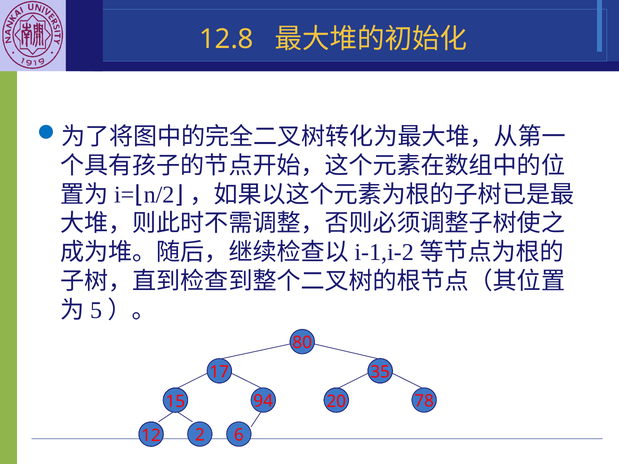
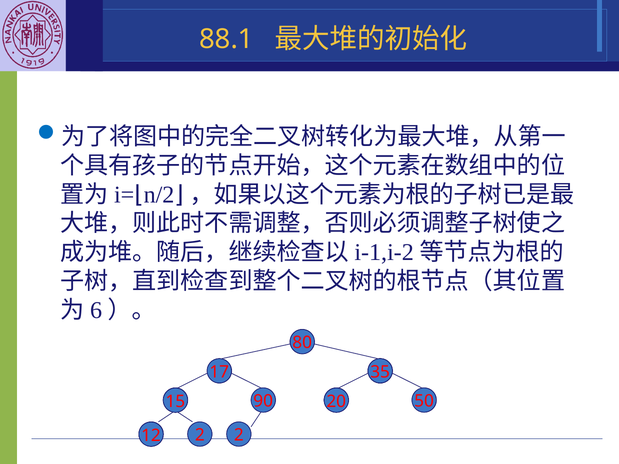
12.8: 12.8 -> 88.1 (226, 39)
5: 5 -> 6 (96, 310)
94: 94 -> 90 (263, 401)
78: 78 -> 50 (424, 401)
2 6: 6 -> 2 (239, 435)
